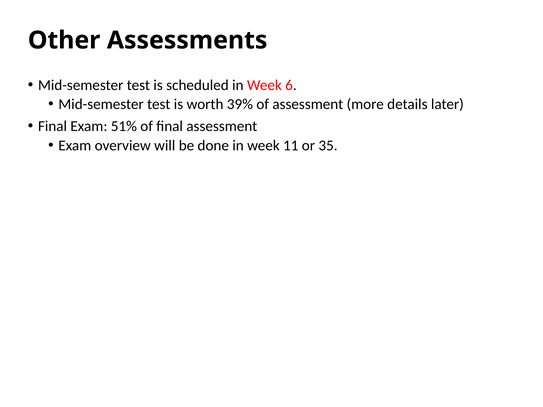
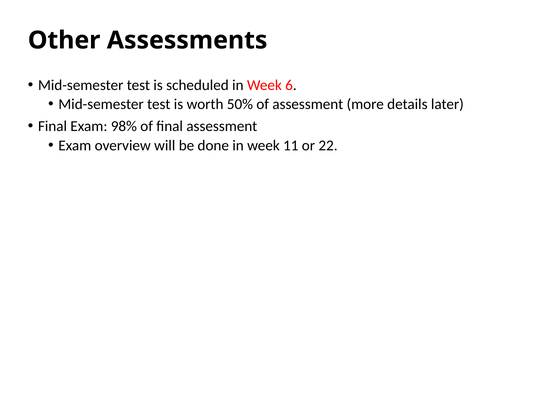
39%: 39% -> 50% (240, 104)
51%: 51% -> 98% (124, 126)
35: 35 -> 22 (328, 145)
